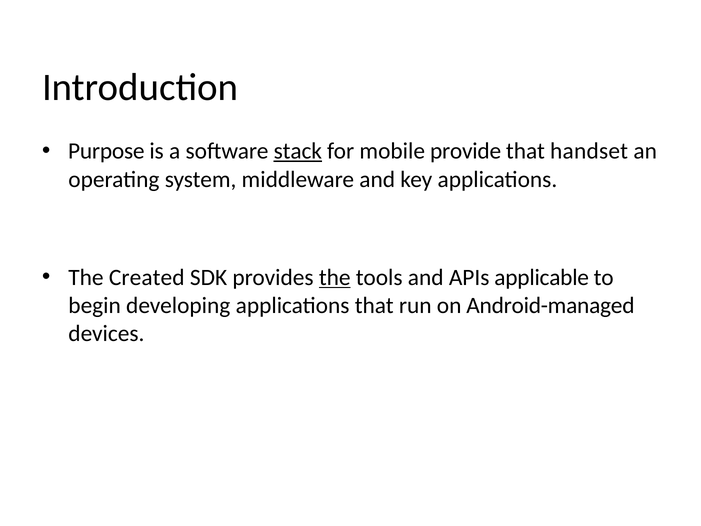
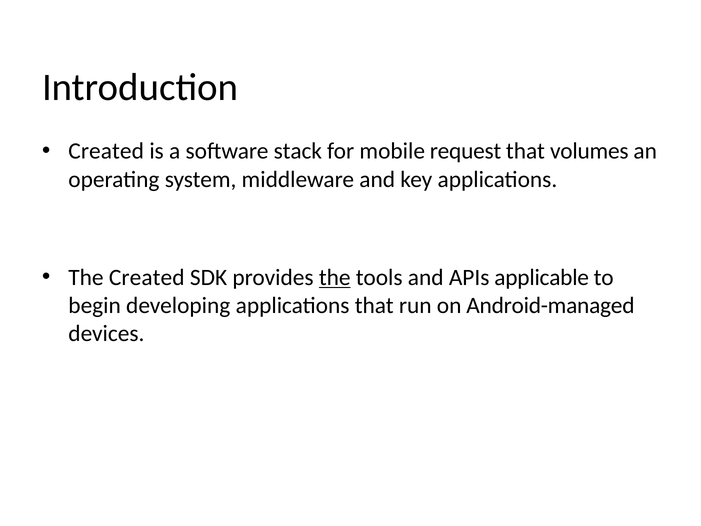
Purpose: Purpose -> Created (106, 151)
stack underline: present -> none (298, 151)
provide: provide -> request (466, 151)
handset: handset -> volumes (589, 151)
